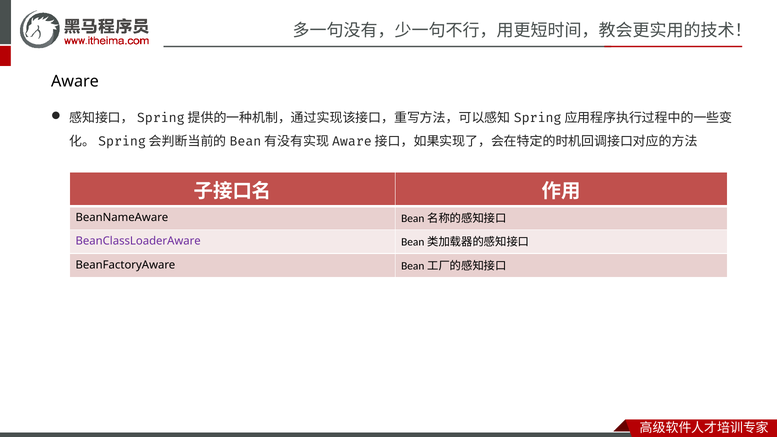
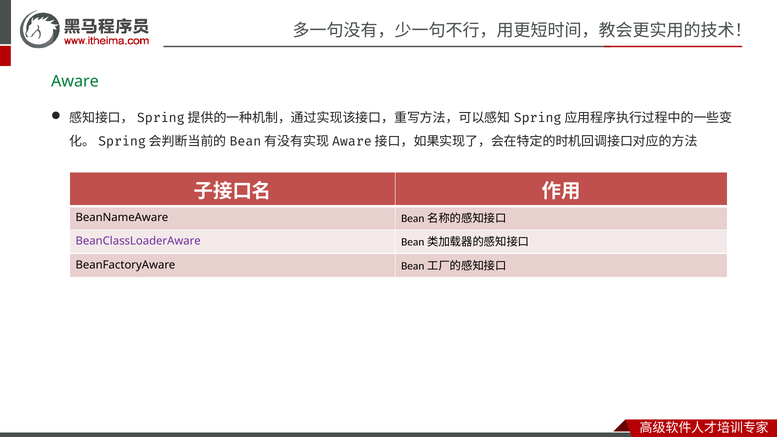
Aware colour: black -> green (75, 81)
